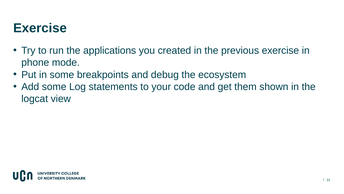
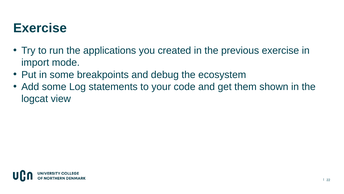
phone: phone -> import (35, 62)
